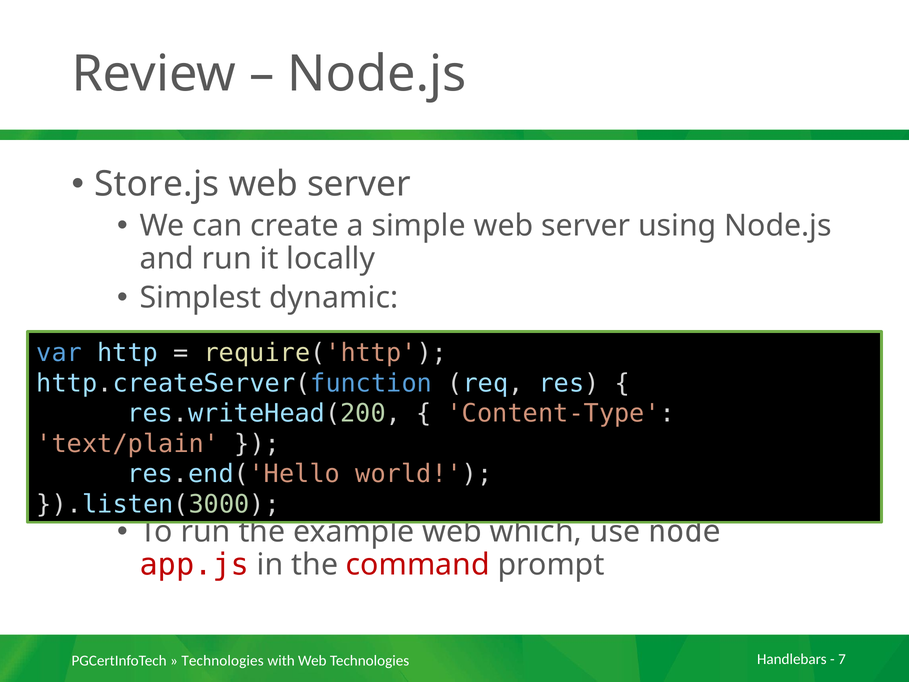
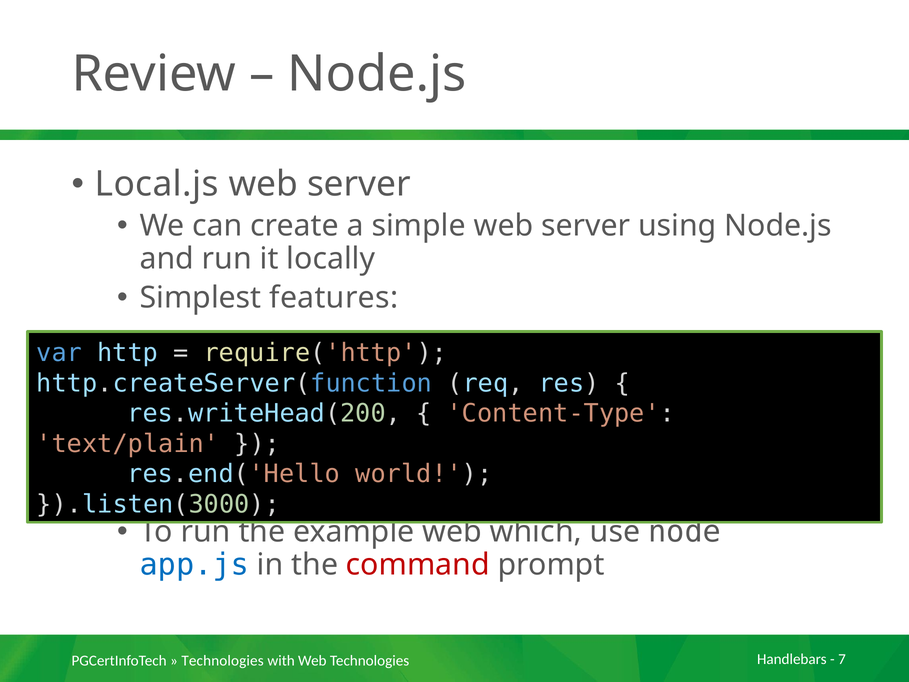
Store.js: Store.js -> Local.js (157, 184)
dynamic: dynamic -> features (334, 298)
app.js colour: red -> blue (194, 564)
